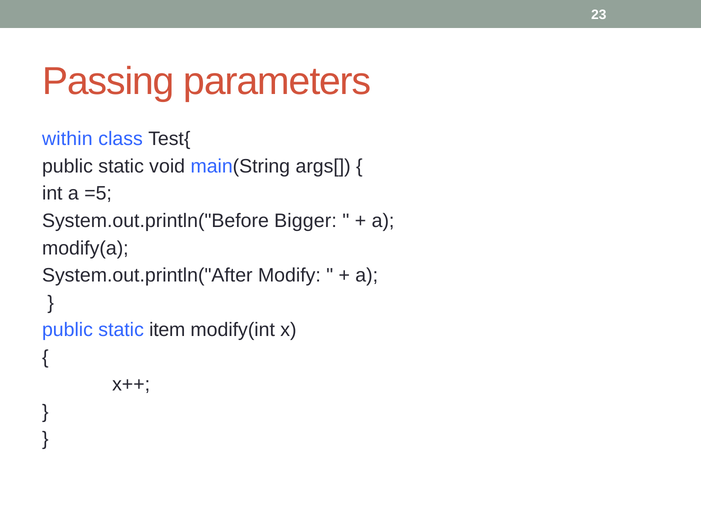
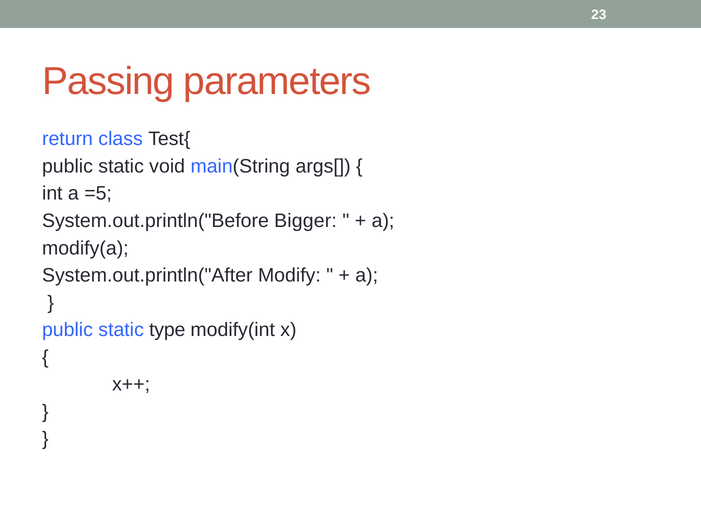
within: within -> return (67, 139)
item: item -> type (167, 330)
